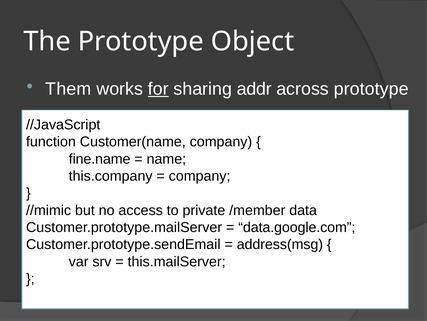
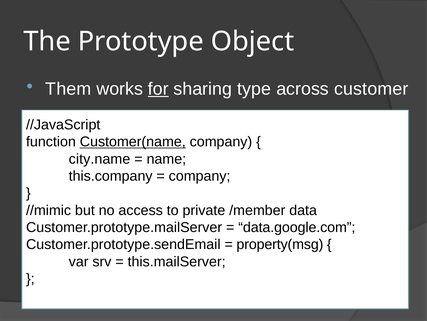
addr: addr -> type (254, 89)
across prototype: prototype -> customer (371, 89)
Customer(name underline: none -> present (133, 142)
fine.name: fine.name -> city.name (100, 159)
address(msg: address(msg -> property(msg (280, 244)
